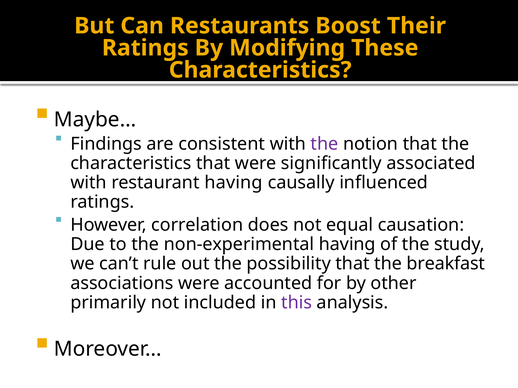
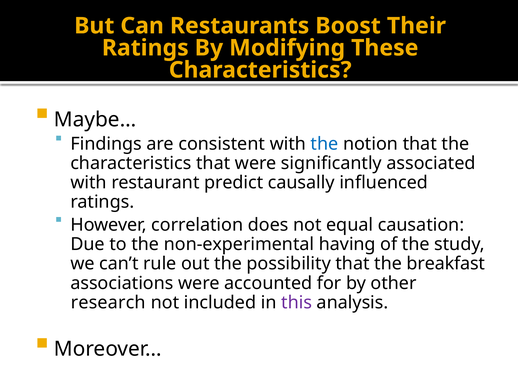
the colour: purple -> blue (325, 144)
restaurant having: having -> predict (234, 183)
primarily: primarily -> research (108, 303)
